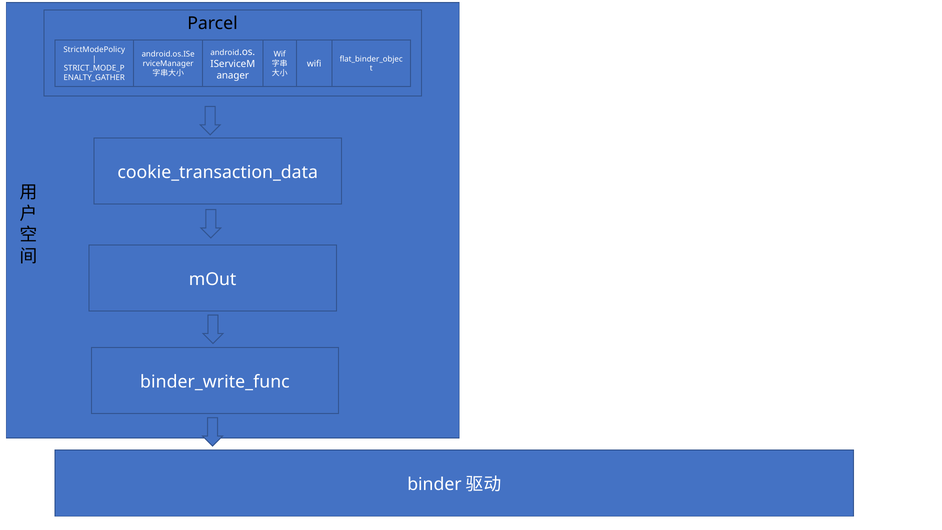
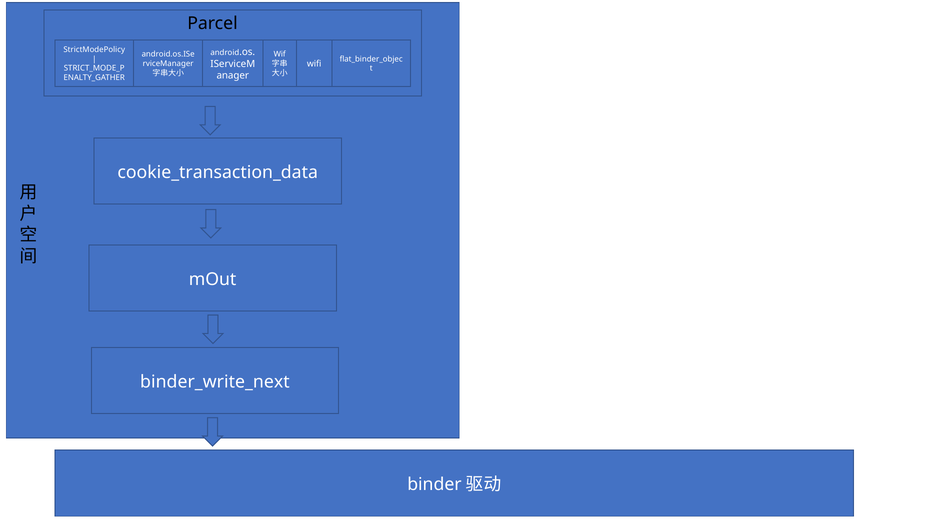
binder_write_func: binder_write_func -> binder_write_next (215, 382)
